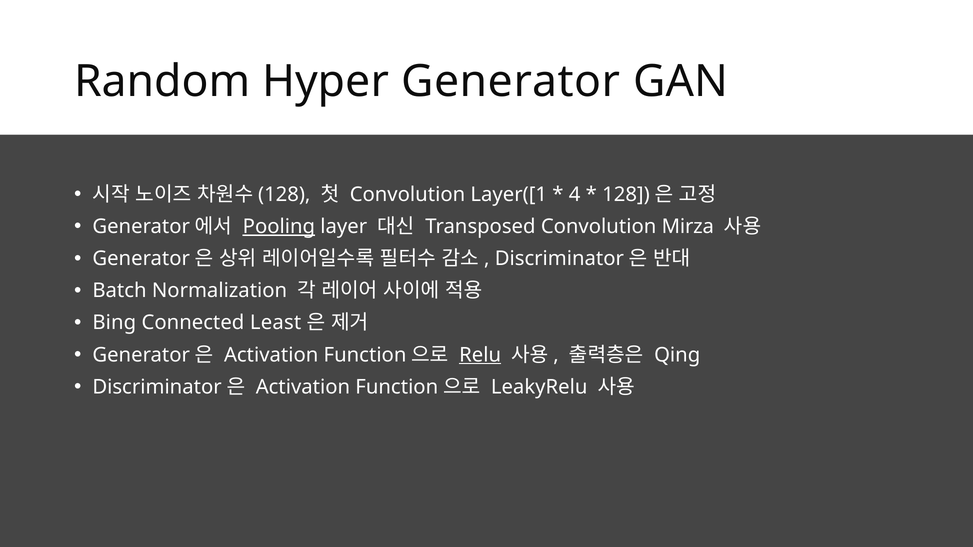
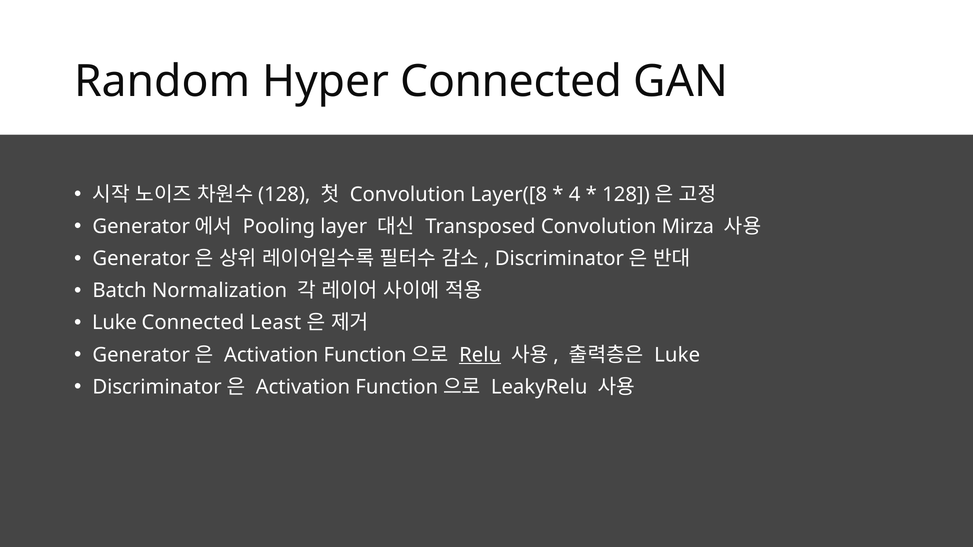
Hyper Generator: Generator -> Connected (511, 82)
Layer([1: Layer([1 -> Layer([8 (509, 195)
Pooling underline: present -> none (279, 227)
Bing: Bing -> Luke (114, 323)
Qing: Qing -> Luke (677, 355)
